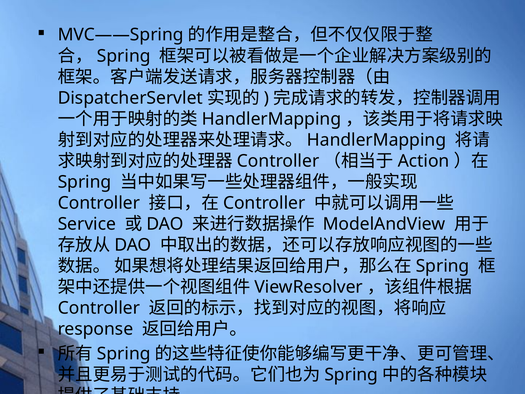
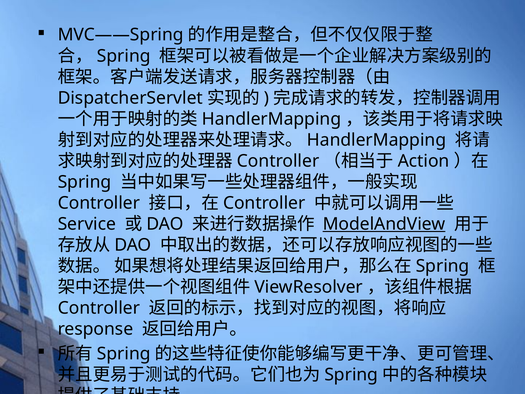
ModelAndView underline: none -> present (384, 224)
